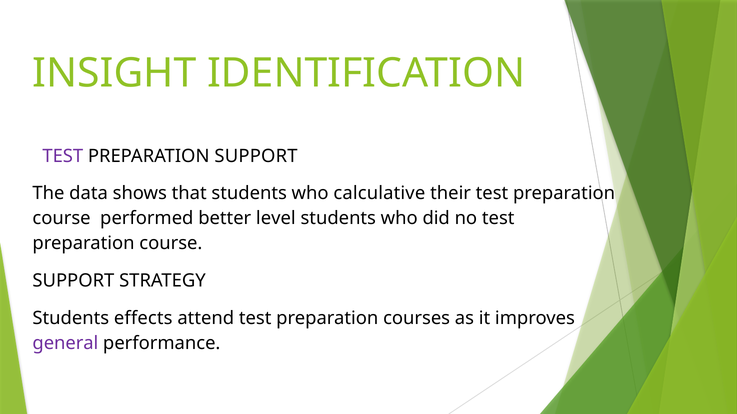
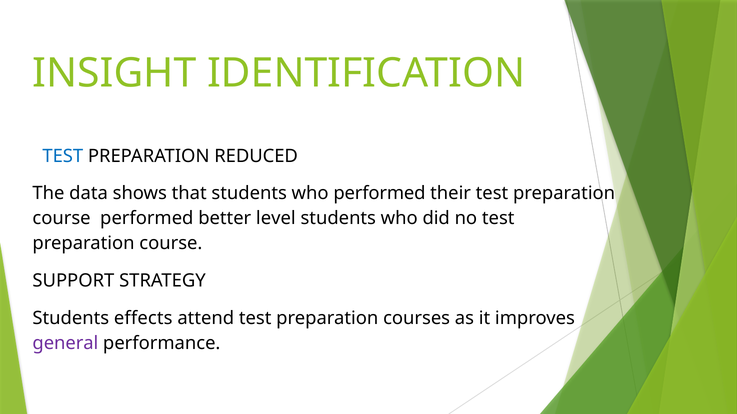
TEST colour: purple -> blue (63, 156)
PREPARATION SUPPORT: SUPPORT -> REDUCED (256, 156)
who calculative: calculative -> performed (379, 194)
